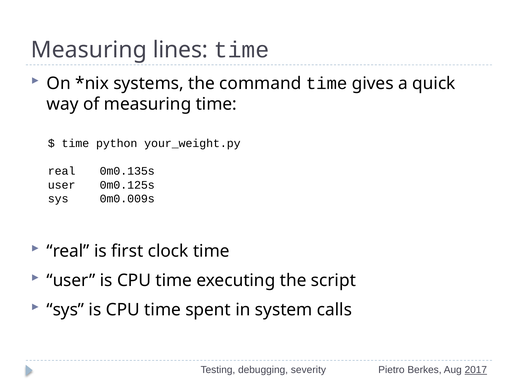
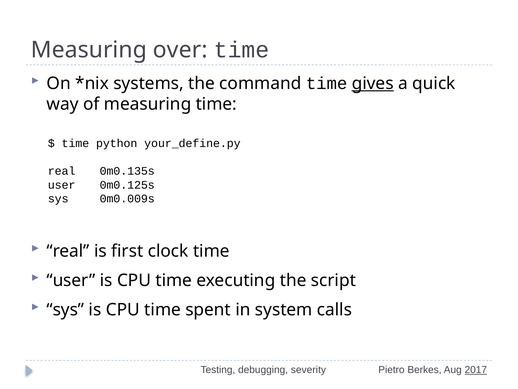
lines: lines -> over (180, 50)
gives underline: none -> present (373, 83)
your_weight.py: your_weight.py -> your_define.py (192, 143)
